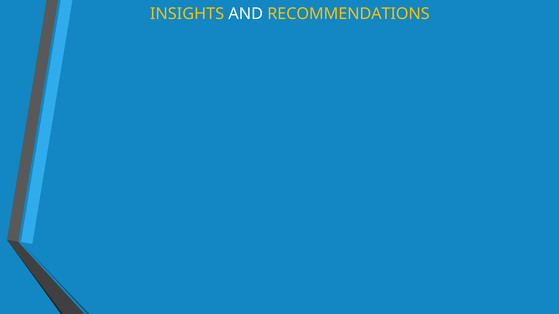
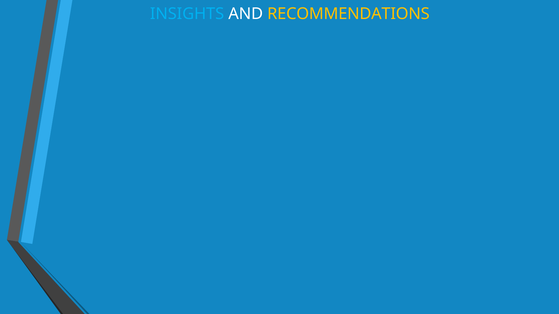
INSIGHTS colour: yellow -> light blue (187, 14)
